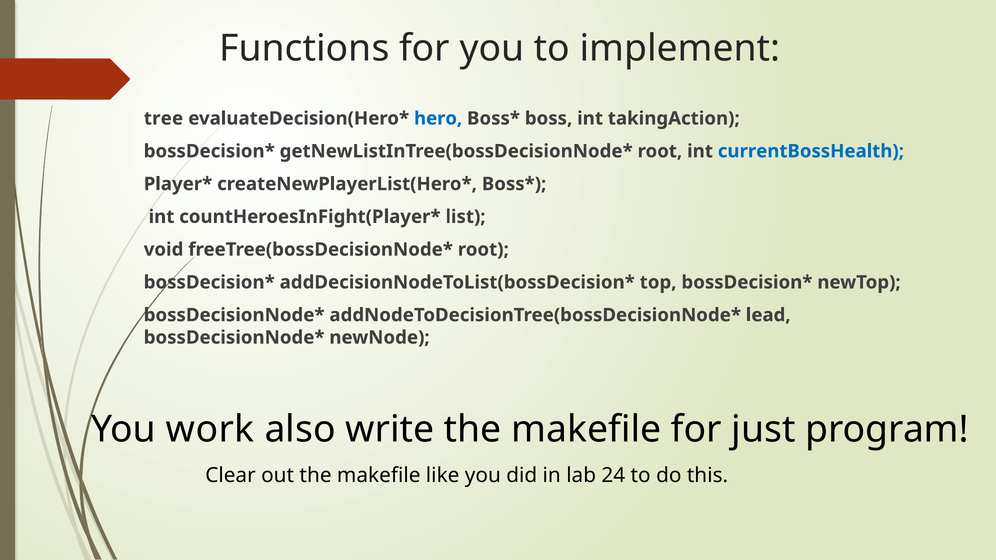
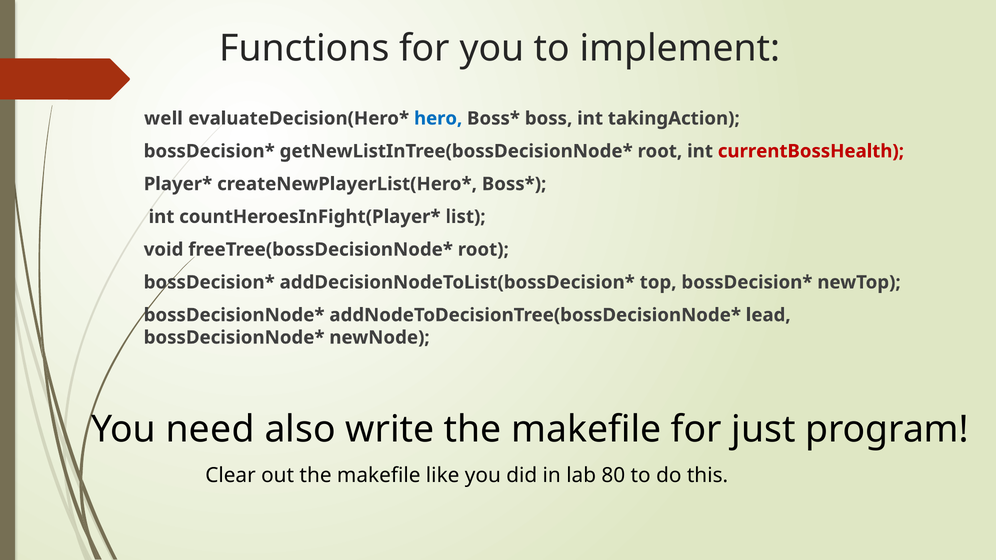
tree: tree -> well (163, 118)
currentBossHealth colour: blue -> red (811, 151)
work: work -> need (210, 430)
24: 24 -> 80 (613, 476)
